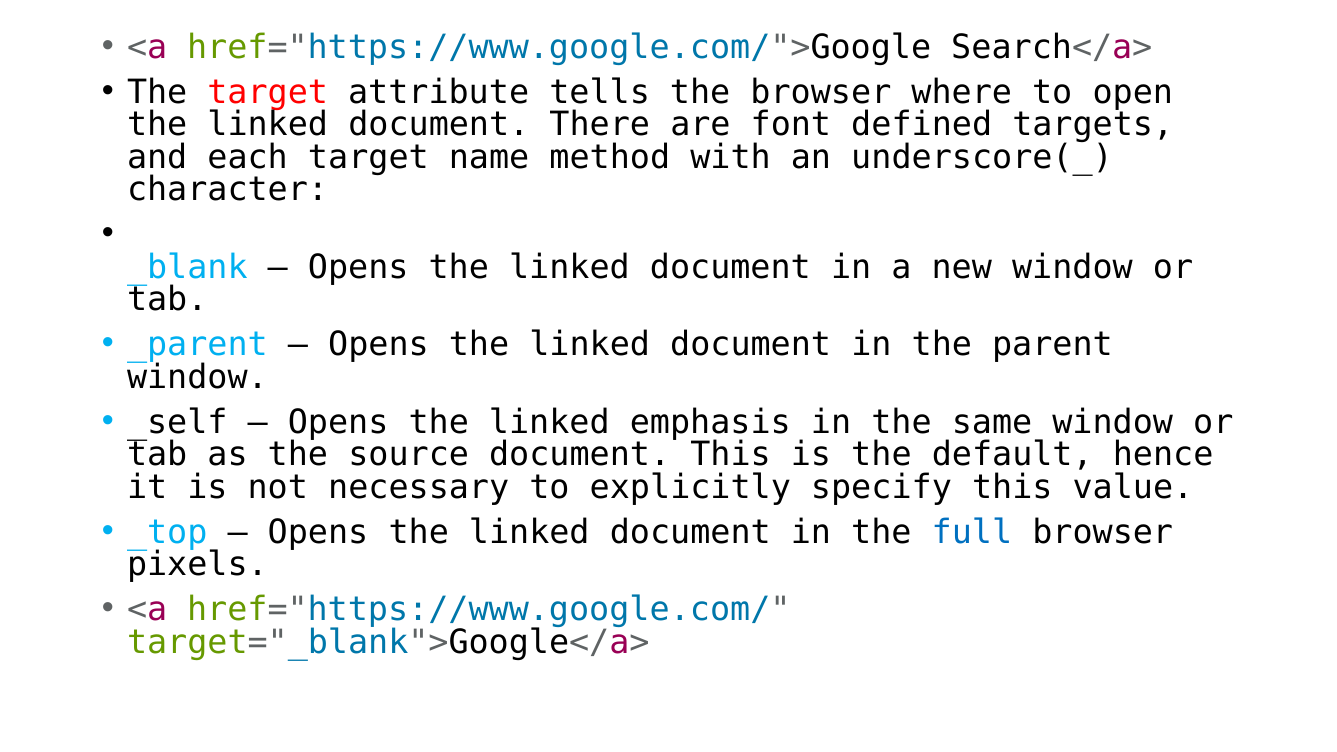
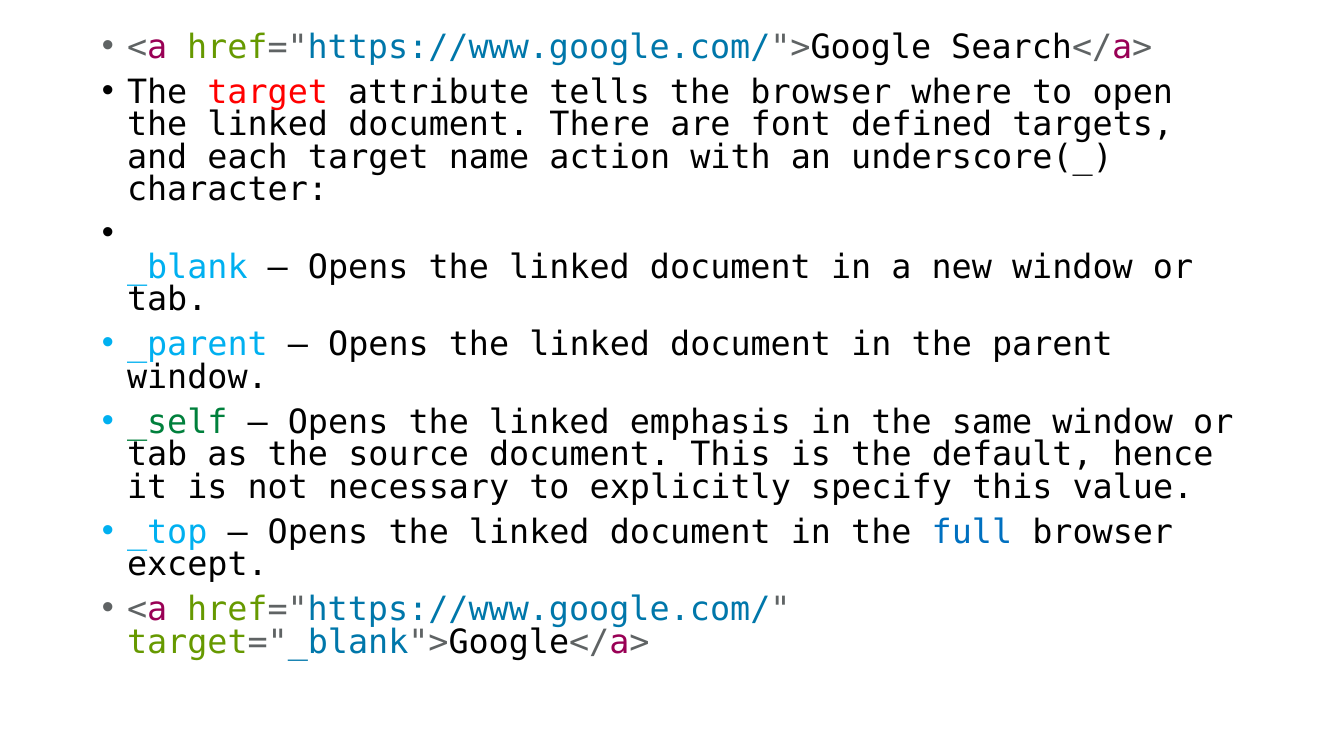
method: method -> action (610, 157)
_self colour: black -> green (177, 422)
pixels: pixels -> except (197, 565)
